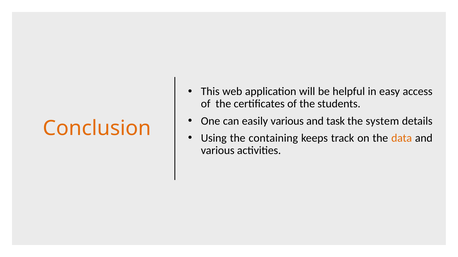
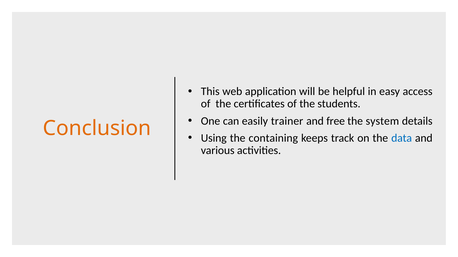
easily various: various -> trainer (287, 121)
task: task -> free (336, 121)
data colour: orange -> blue (402, 138)
